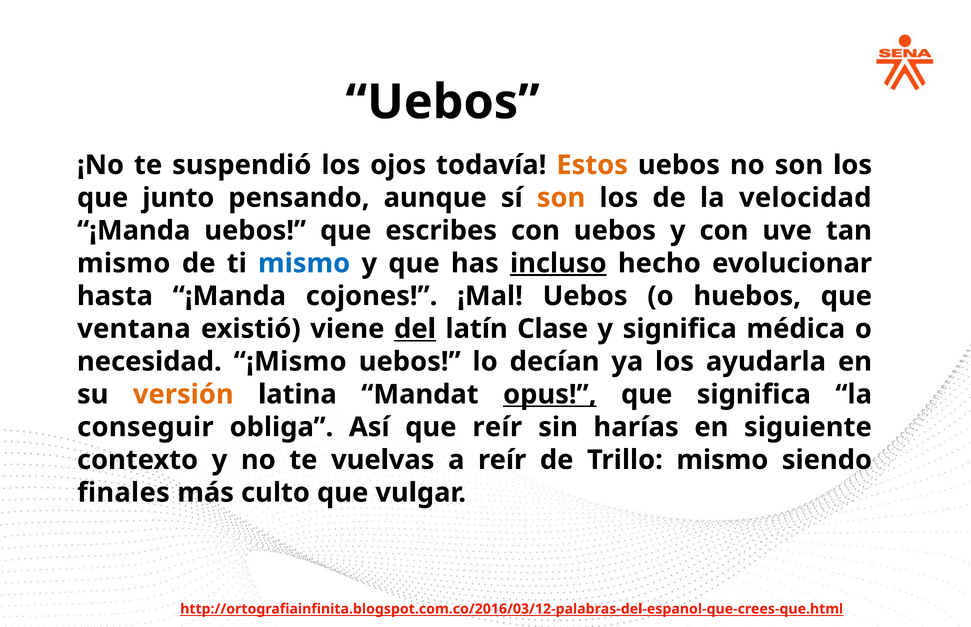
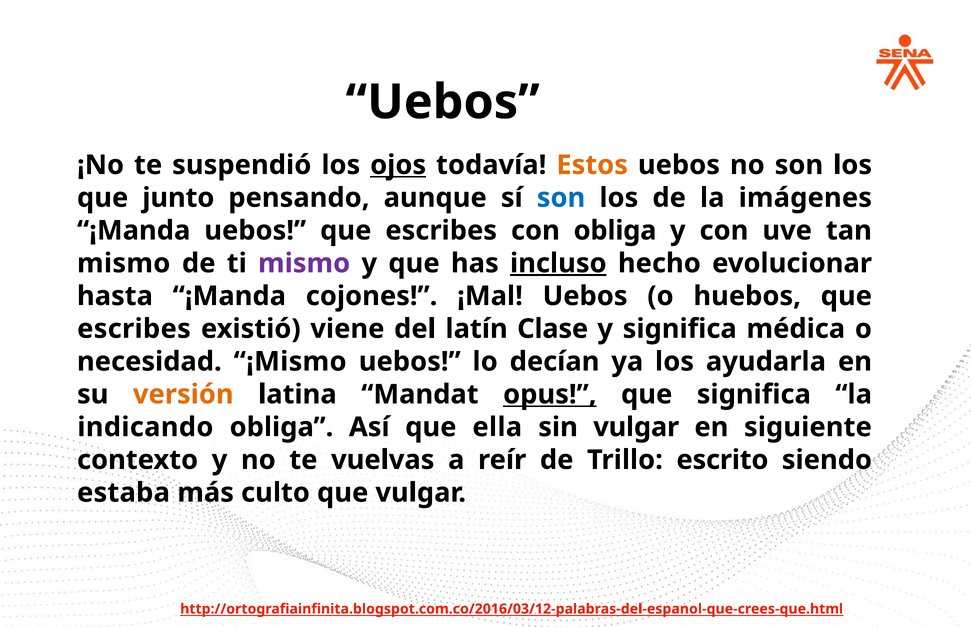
ojos underline: none -> present (398, 165)
son colour: orange -> blue (561, 198)
velocidad: velocidad -> imágenes (805, 198)
con uebos: uebos -> obliga (615, 231)
mismo colour: blue -> purple (304, 263)
ventana: ventana -> escribes (134, 329)
del underline: present -> none (415, 329)
conseguir: conseguir -> indicando (145, 427)
que reír: reír -> ella (497, 427)
sin harías: harías -> vulgar (636, 427)
Trillo mismo: mismo -> escrito (722, 460)
finales: finales -> estaba (123, 493)
